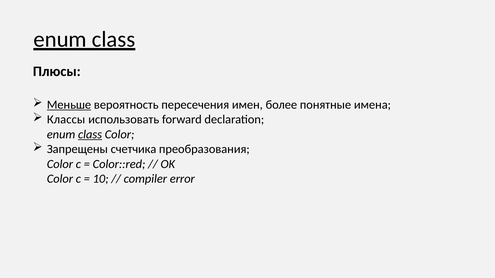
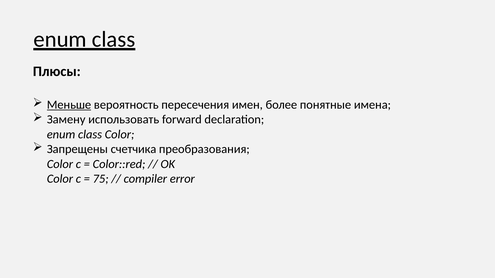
Классы: Классы -> Замену (66, 120)
class underline: present -> none (90, 135)
10: 10 -> 75 (101, 179)
